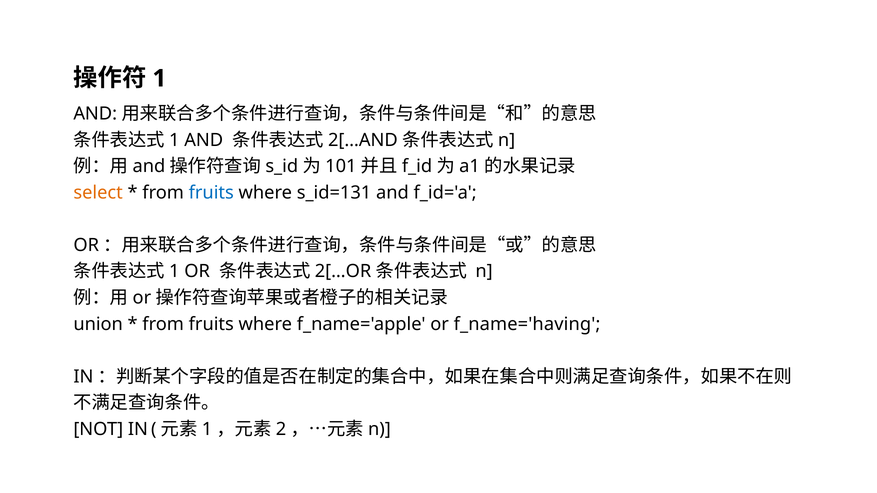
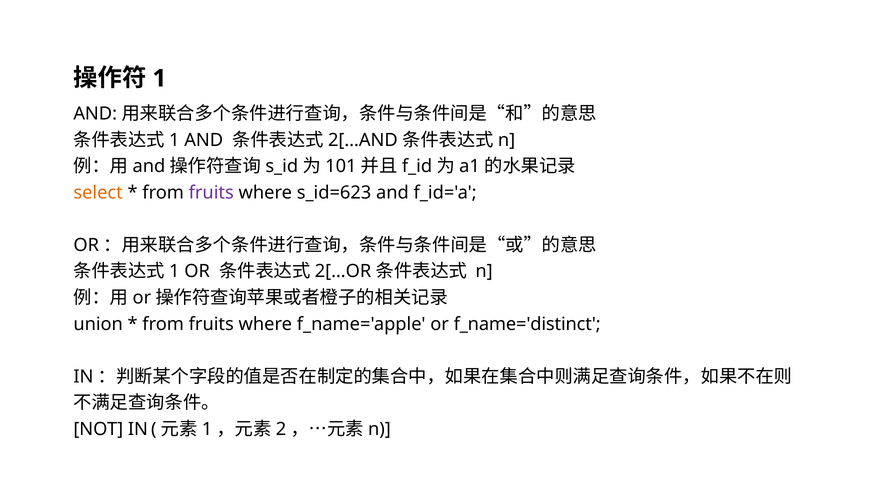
fruits colour: blue -> purple (211, 193)
s_id=131: s_id=131 -> s_id=623 (334, 193)
f_name='having: f_name='having -> f_name='distinct (527, 324)
